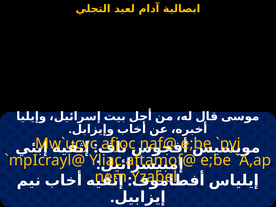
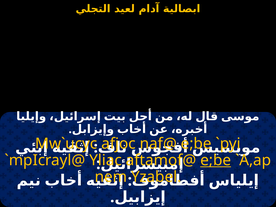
e;be underline: none -> present (216, 160)
